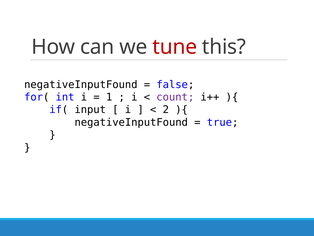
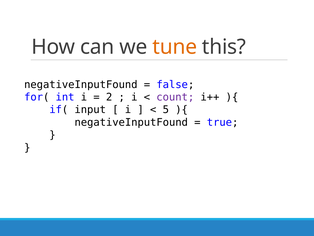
tune colour: red -> orange (175, 47)
1: 1 -> 2 (109, 97)
2: 2 -> 5 (166, 110)
